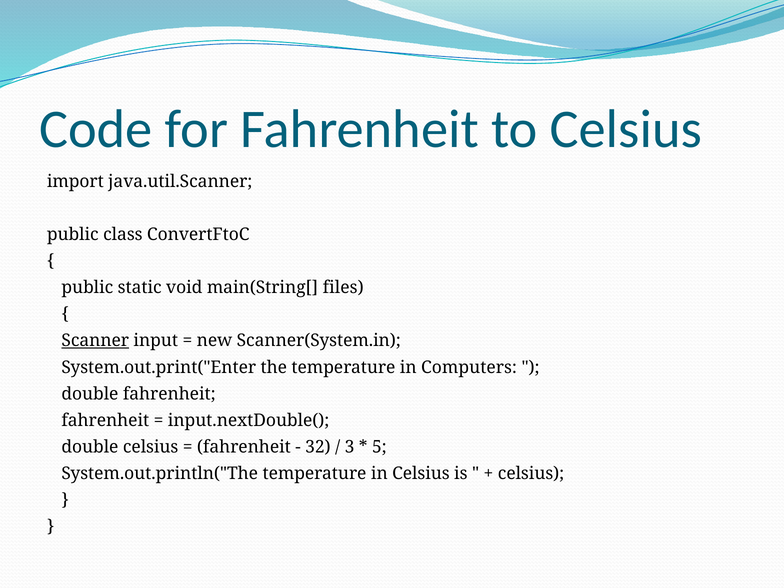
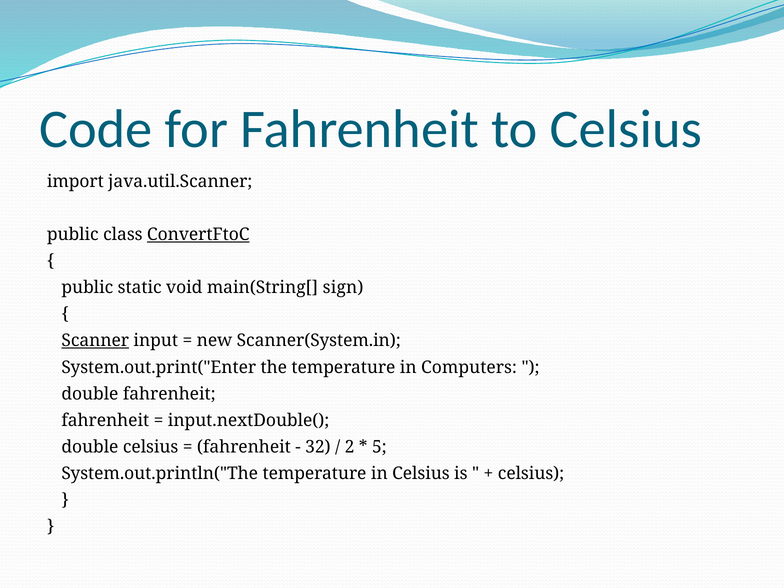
ConvertFtoC underline: none -> present (198, 235)
files: files -> sign (343, 288)
3: 3 -> 2 (349, 447)
